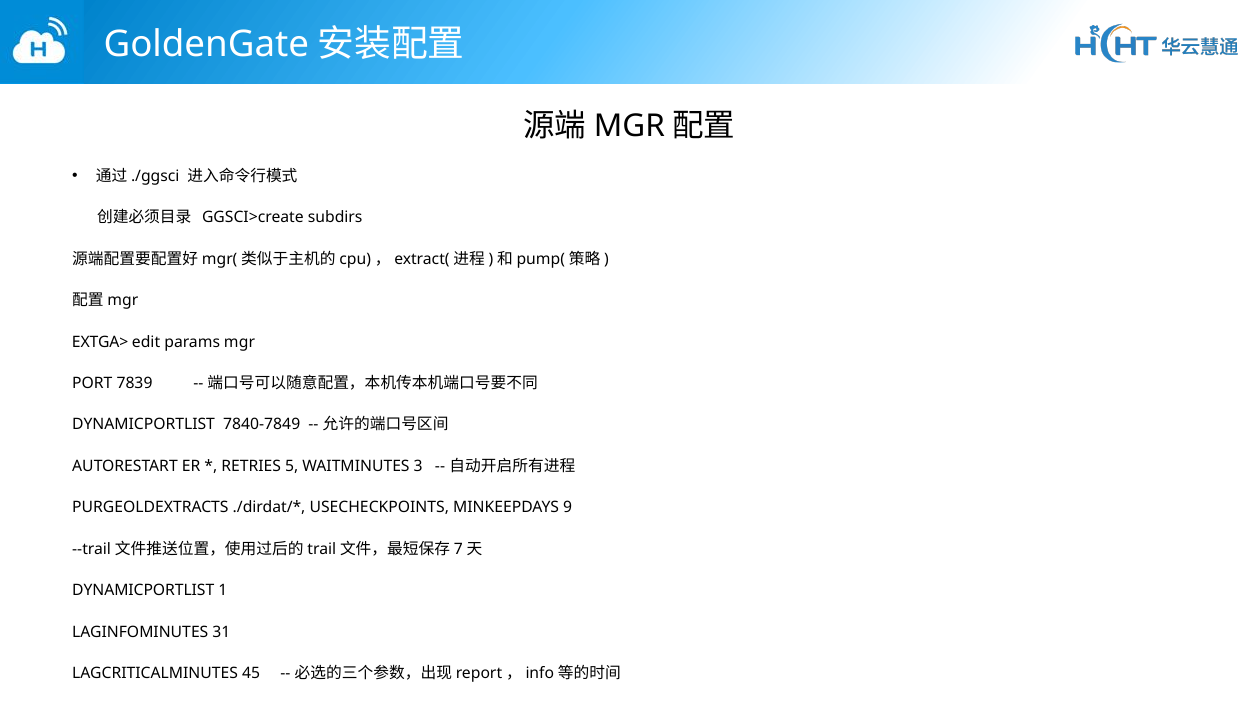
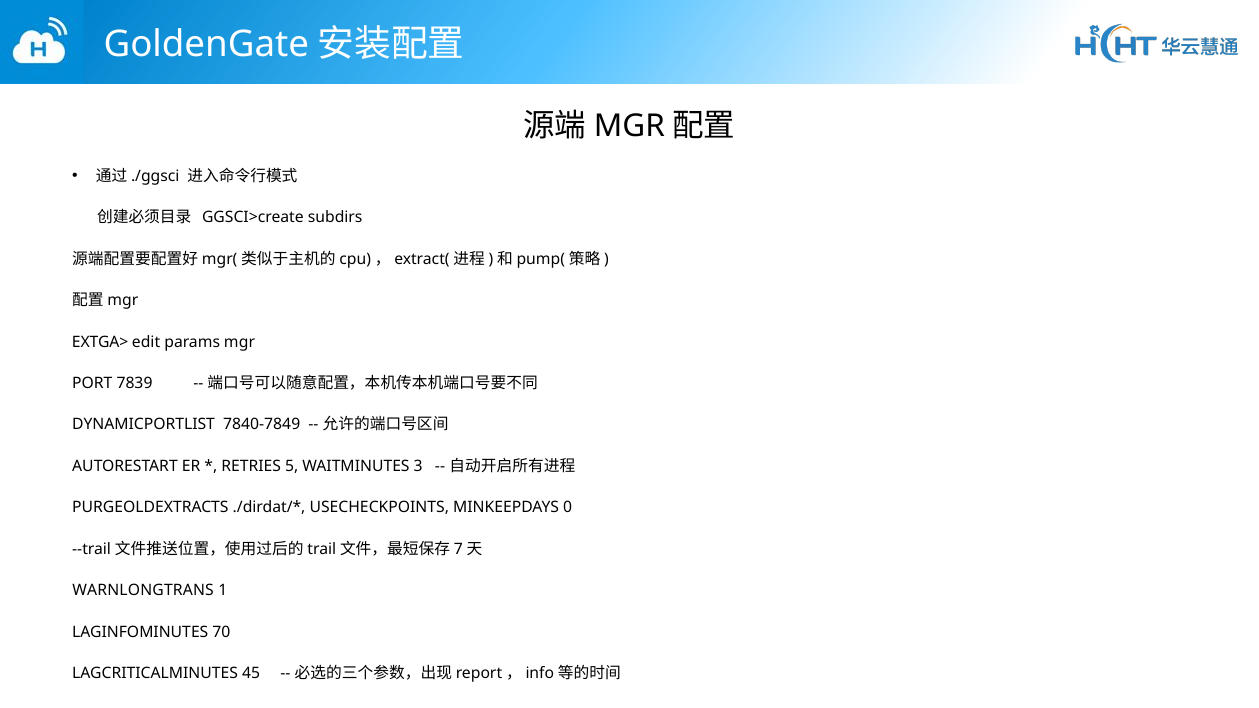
9: 9 -> 0 (568, 508)
DYNAMICPORTLIST: DYNAMICPORTLIST -> WARNLONGTRANS (143, 591)
31: 31 -> 70 (221, 632)
